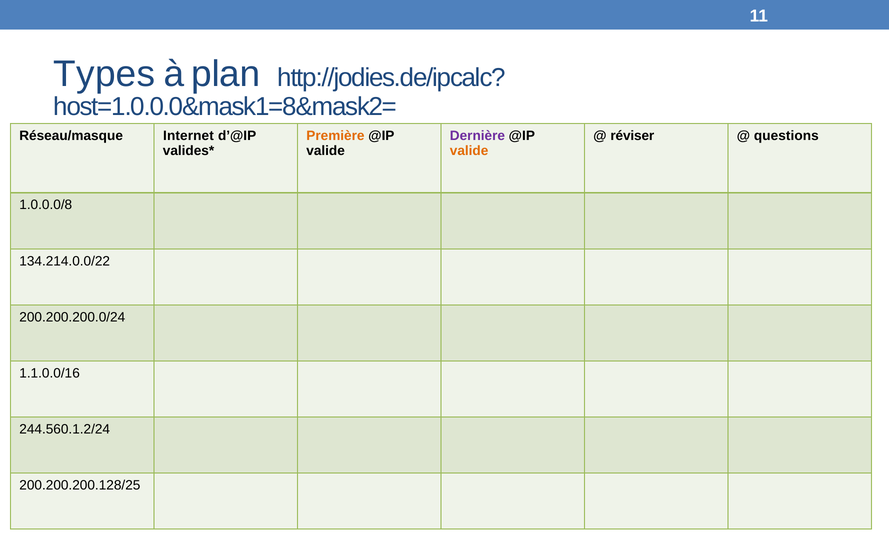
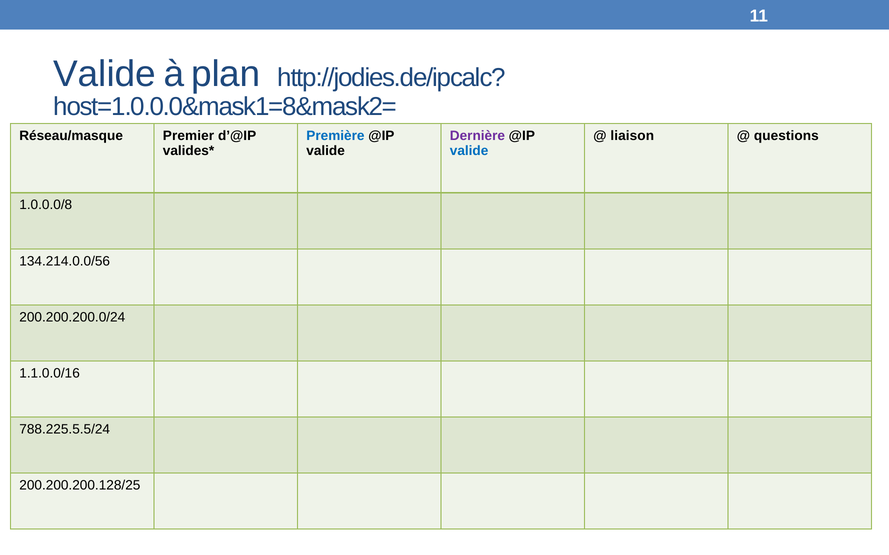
Types: Types -> Valide (105, 74)
Internet: Internet -> Premier (188, 136)
Première colour: orange -> blue (335, 136)
réviser: réviser -> liaison (632, 136)
valide colour: orange -> blue (469, 151)
134.214.0.0/22: 134.214.0.0/22 -> 134.214.0.0/56 (65, 261)
244.560.1.2/24: 244.560.1.2/24 -> 788.225.5.5/24 (65, 430)
